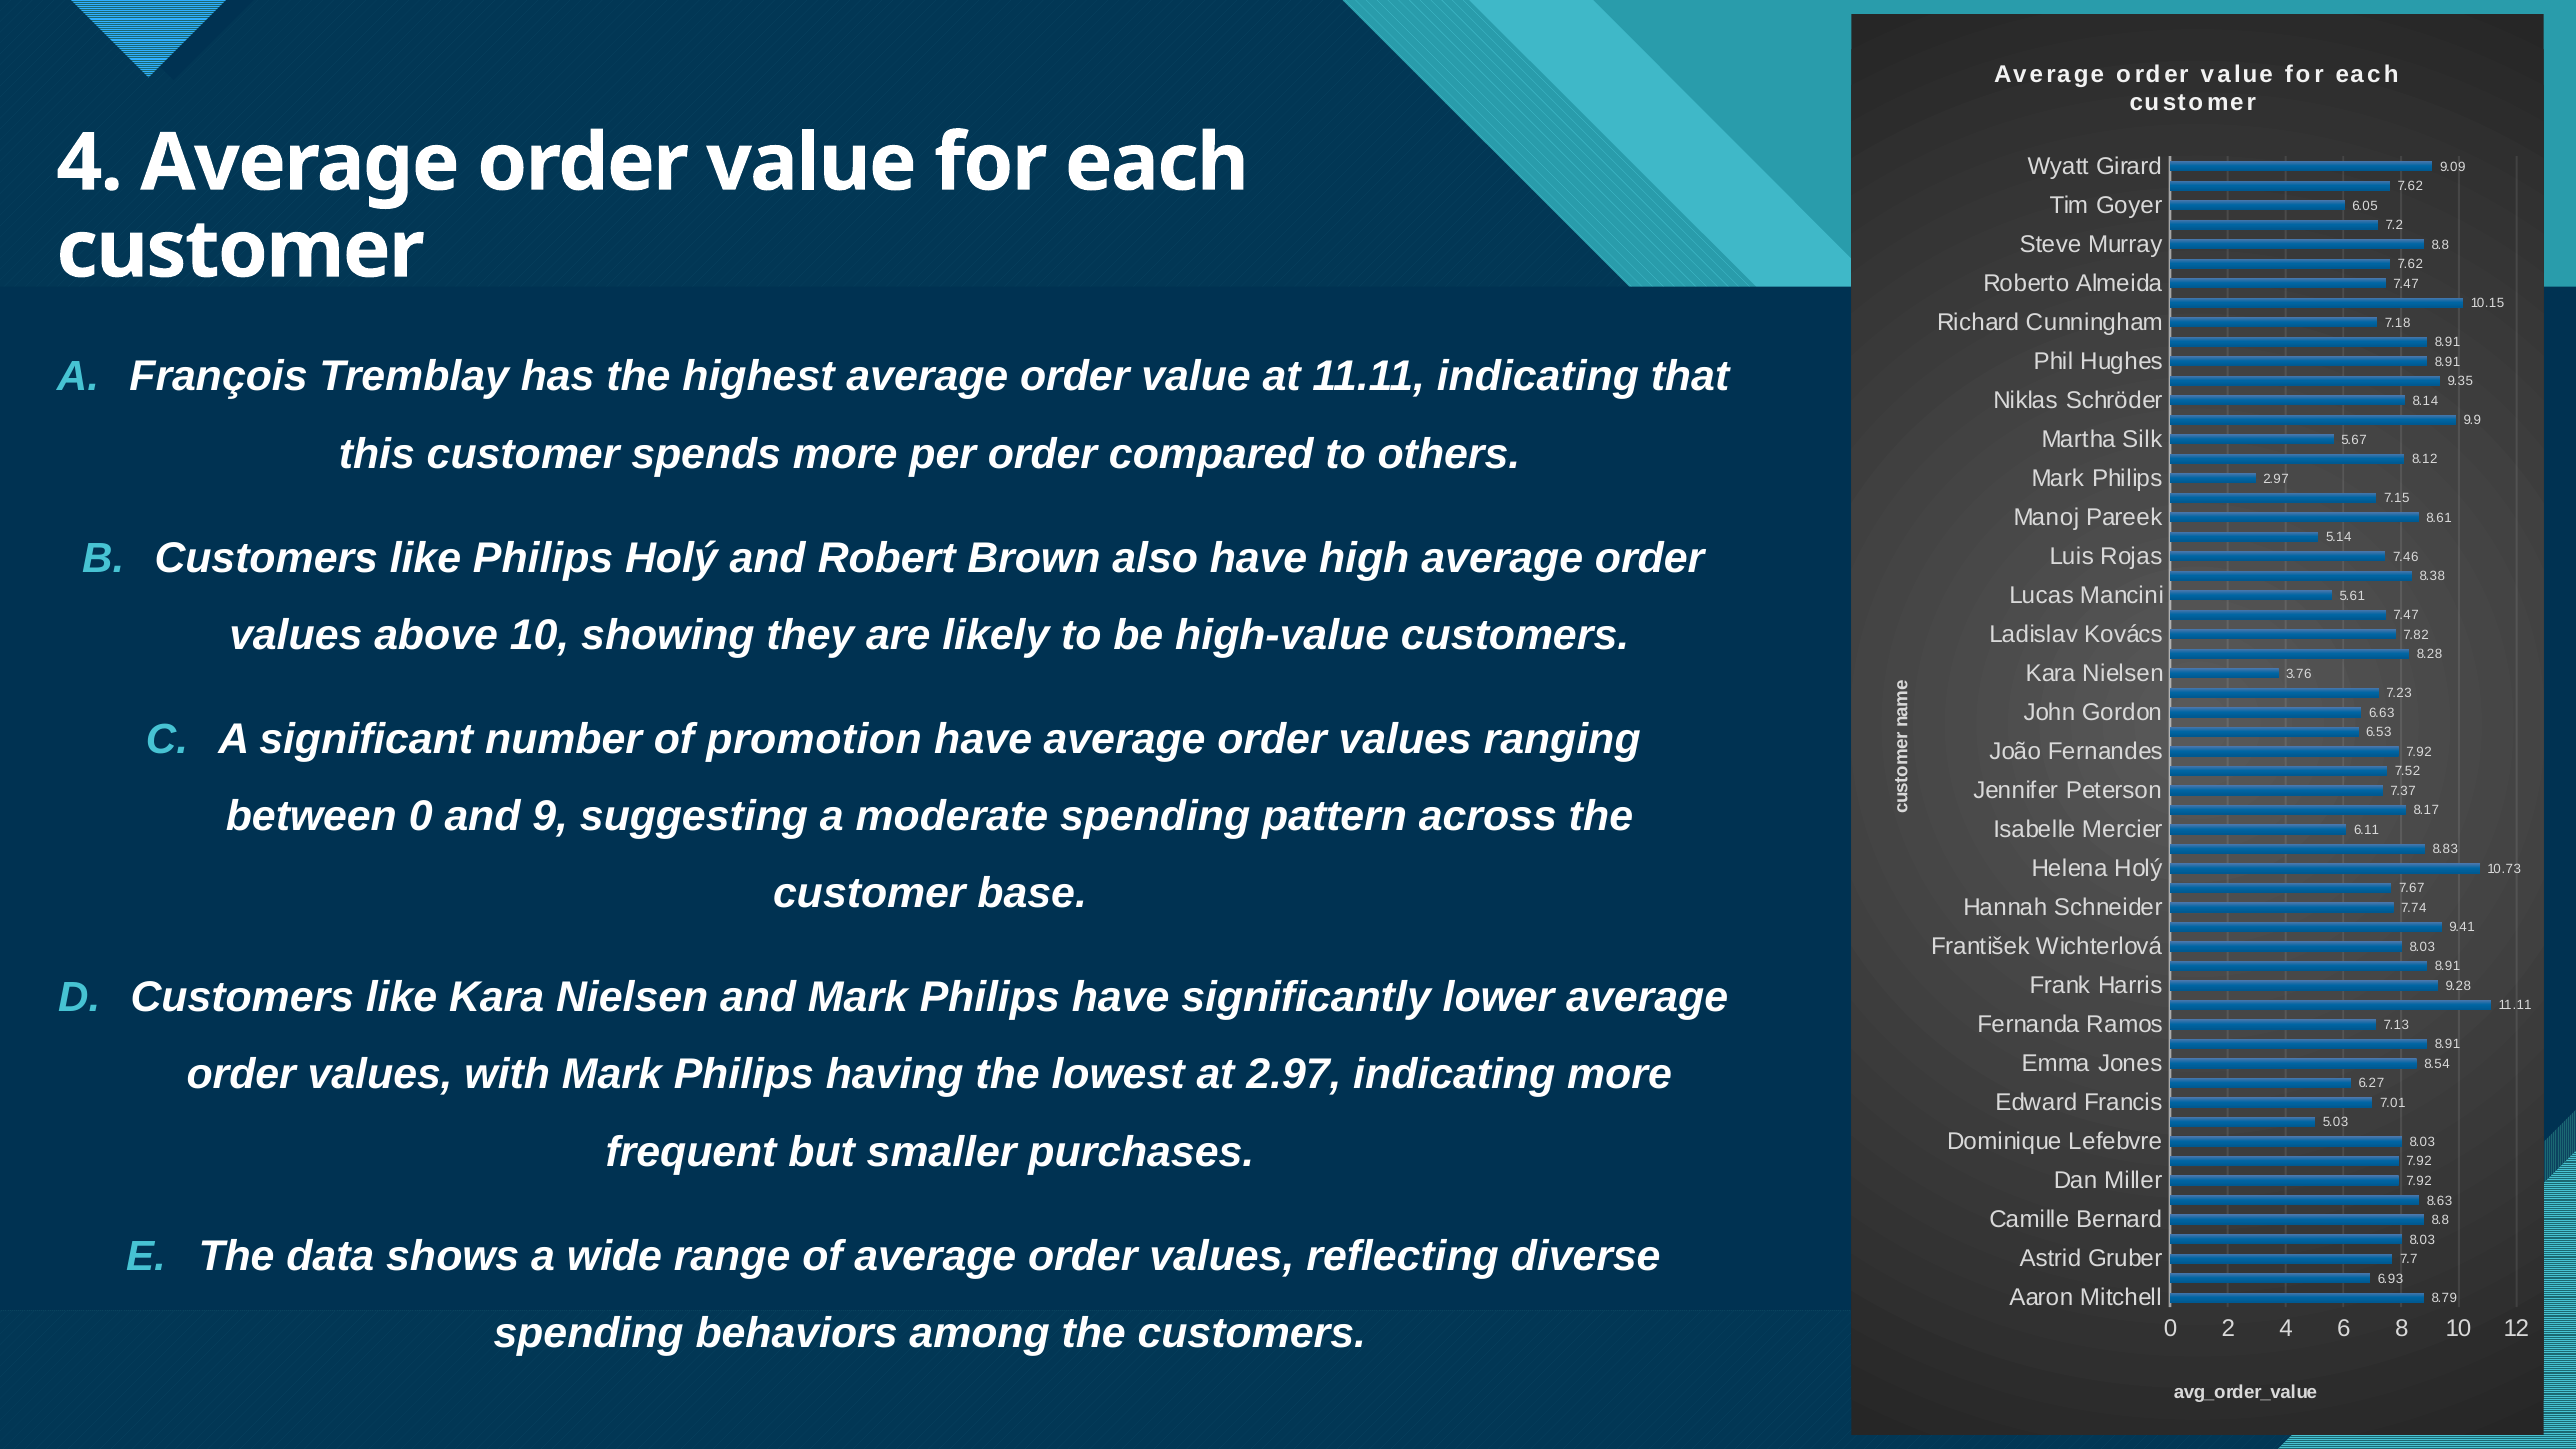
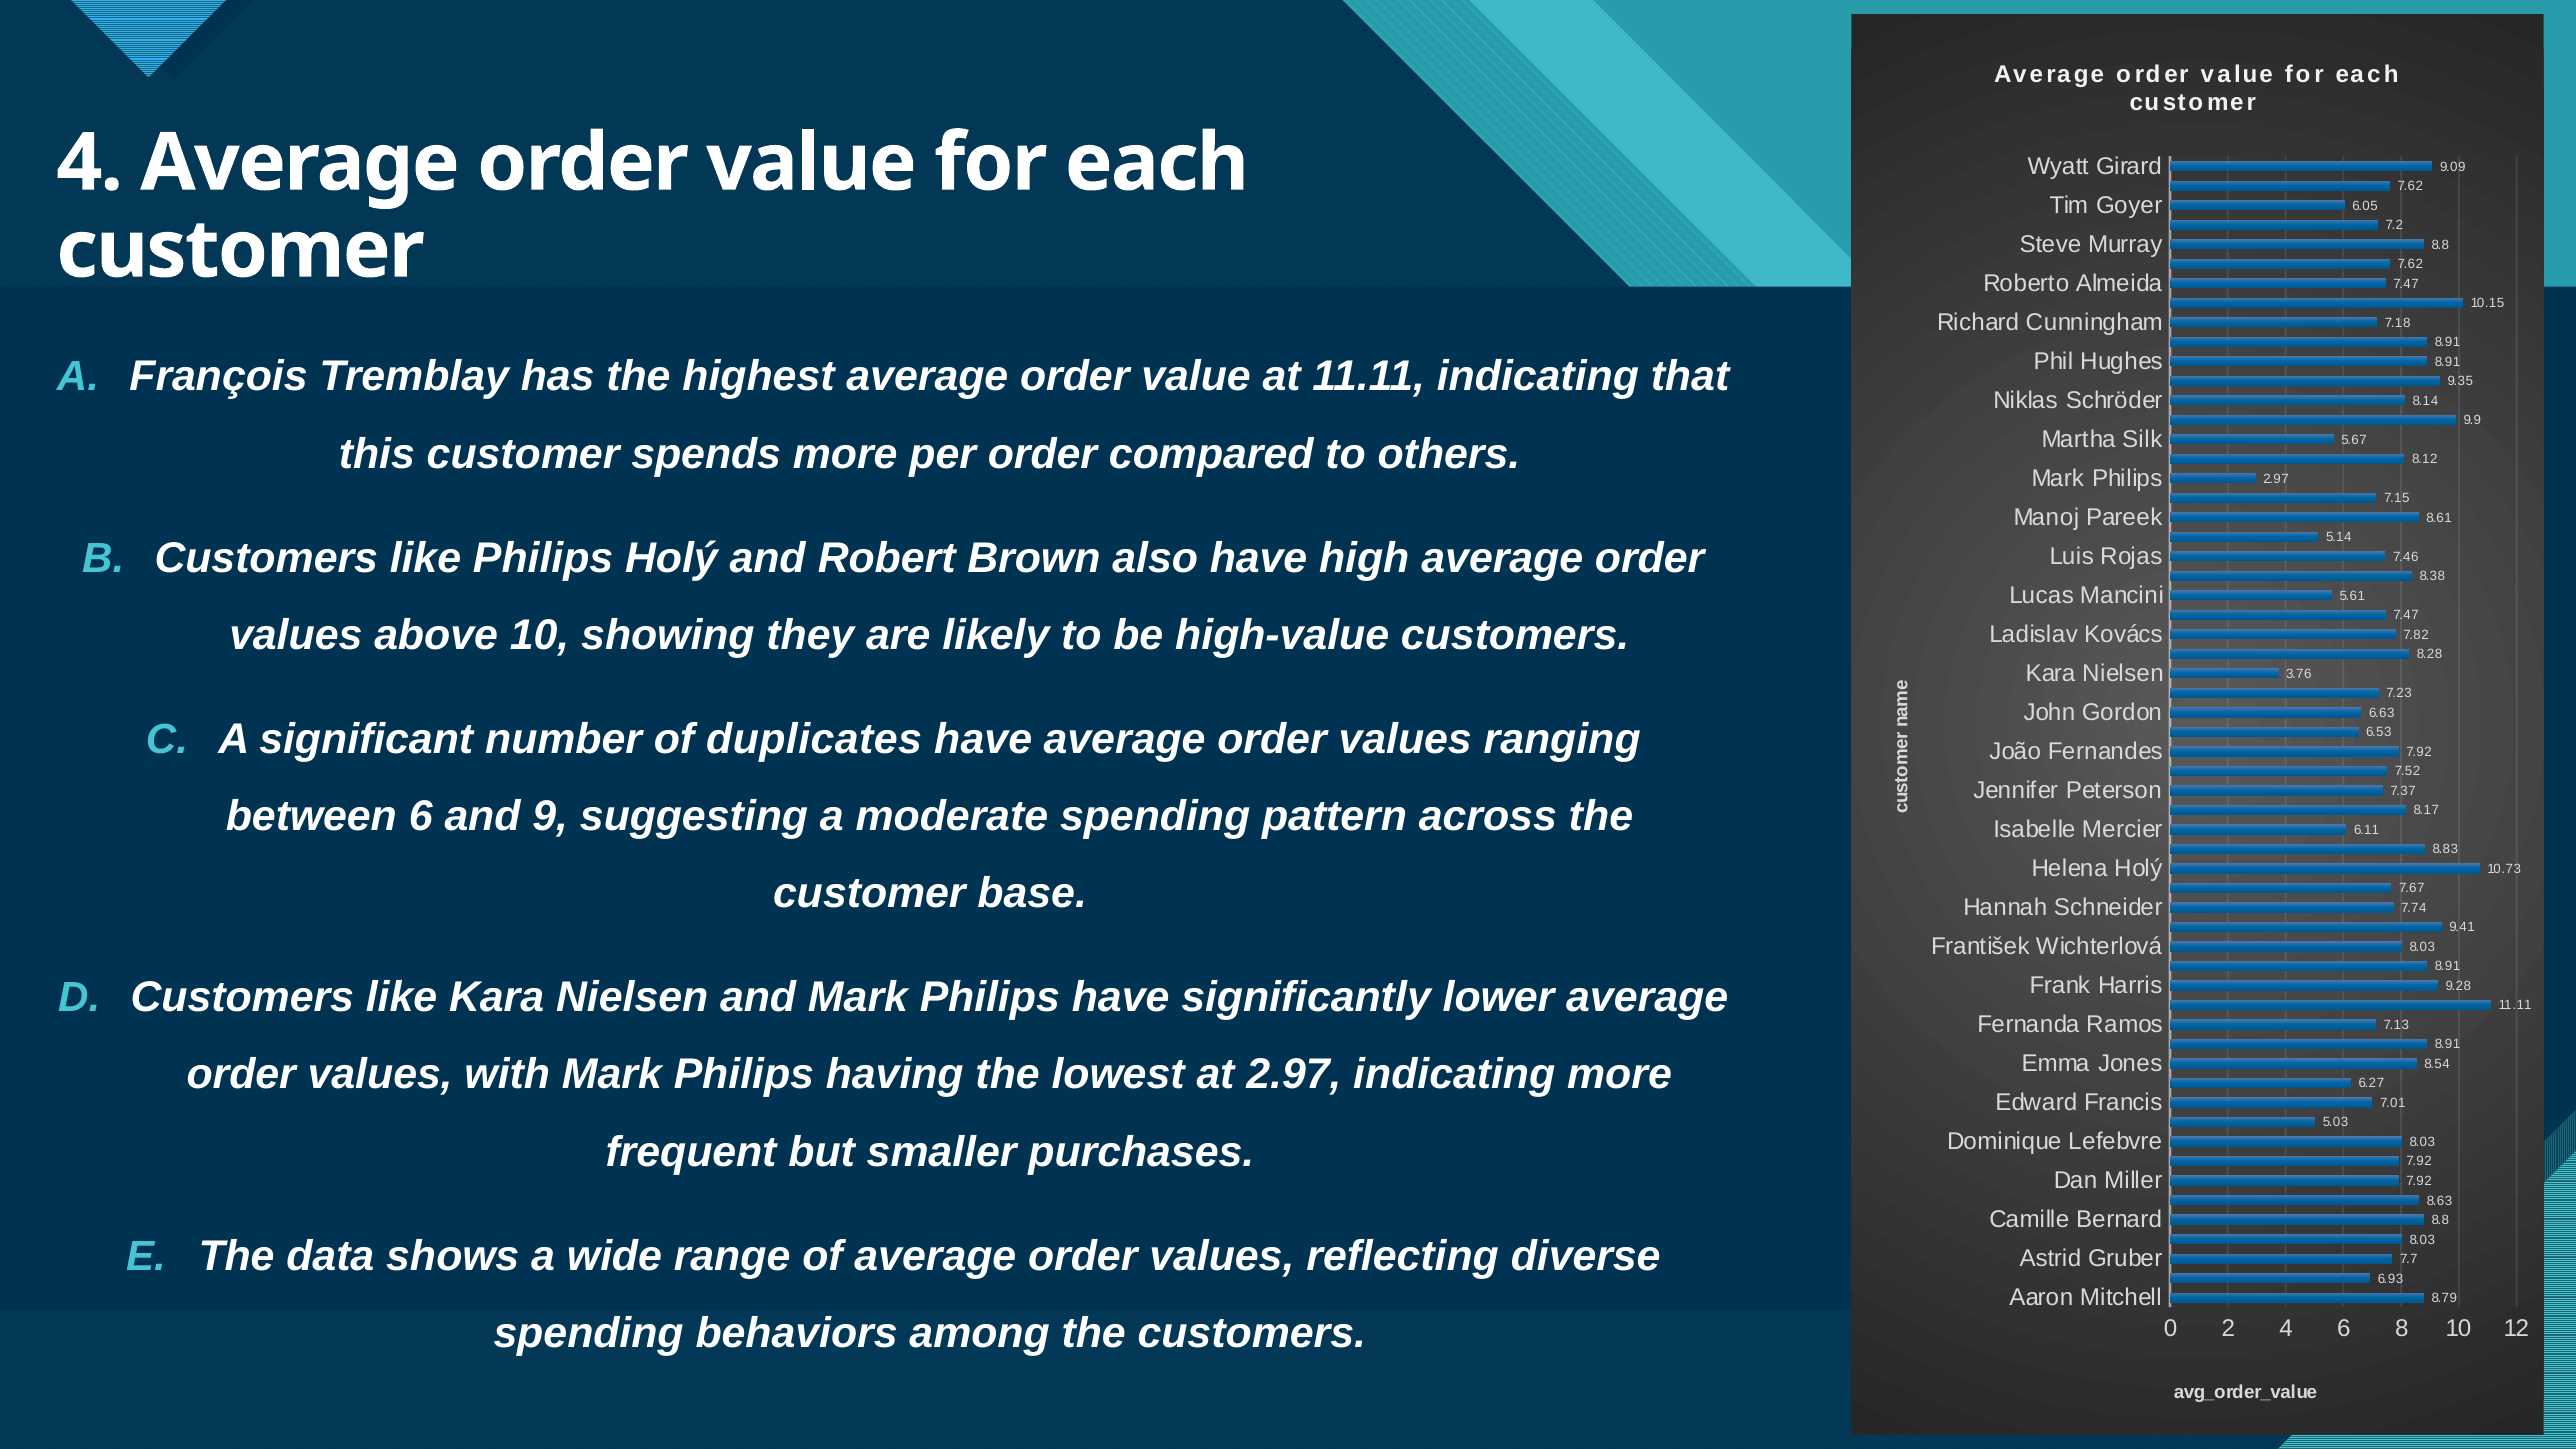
promotion: promotion -> duplicates (814, 739)
between 0: 0 -> 6 (421, 816)
